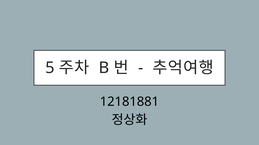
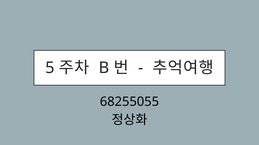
12181881: 12181881 -> 68255055 (129, 102)
